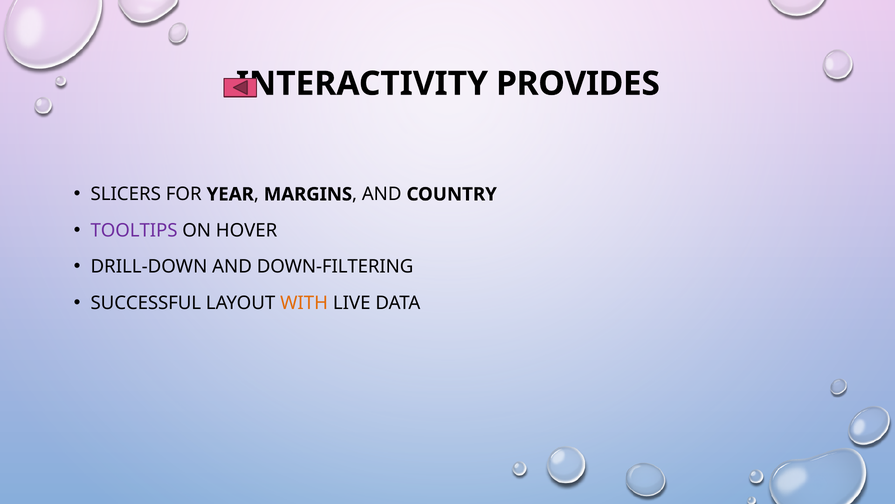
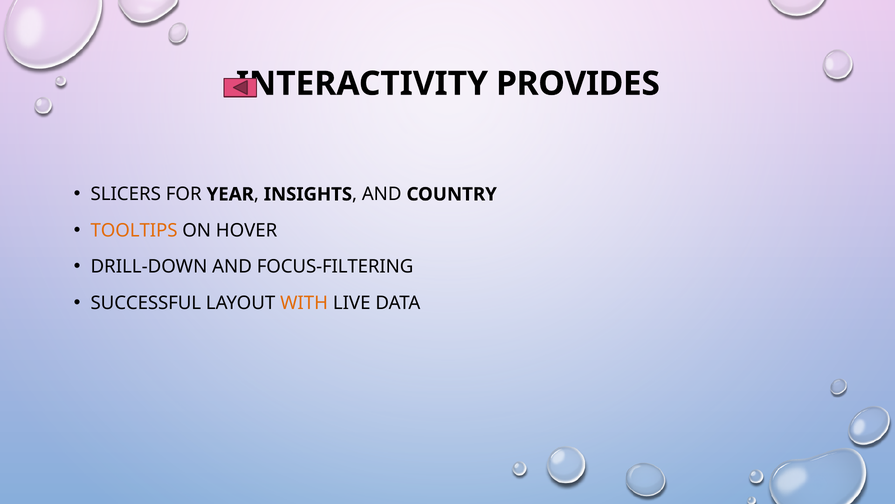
MARGINS: MARGINS -> INSIGHTS (308, 194)
TOOLTIPS colour: purple -> orange (134, 230)
DOWN-FILTERING: DOWN-FILTERING -> FOCUS-FILTERING (335, 266)
